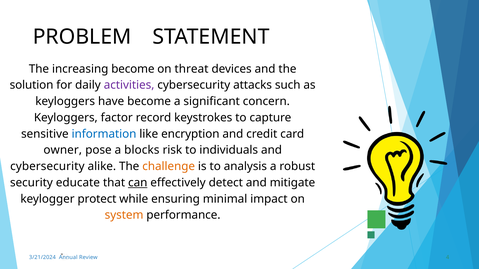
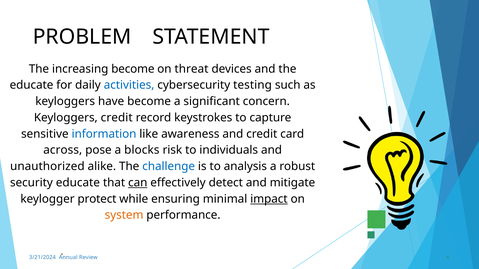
solution: solution -> educate (32, 85)
activities colour: purple -> blue (129, 85)
attacks: attacks -> testing (253, 85)
Keyloggers factor: factor -> credit (117, 118)
encryption: encryption -> awareness (190, 134)
owner: owner -> across (63, 150)
cybersecurity: cybersecurity -> unauthorized (47, 167)
challenge colour: orange -> blue (169, 167)
impact underline: none -> present (269, 199)
